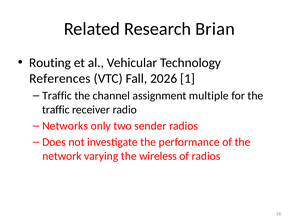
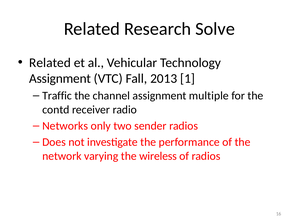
Brian: Brian -> Solve (215, 29)
Routing: Routing -> Related (50, 63)
References: References -> Assignment (60, 79)
2026: 2026 -> 2013 (164, 79)
traffic: traffic -> contd (56, 110)
